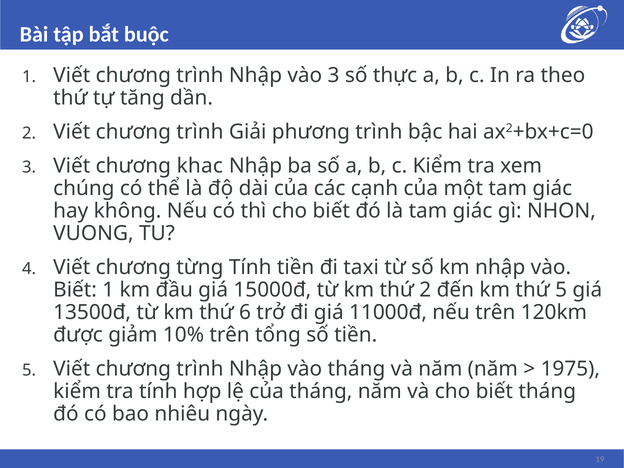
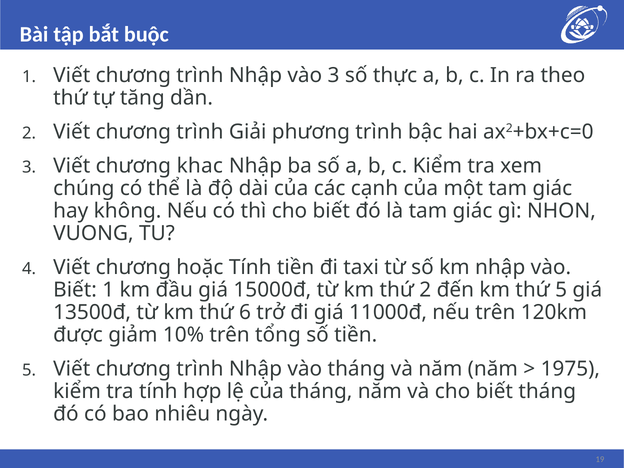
từng: từng -> hoặc (200, 267)
